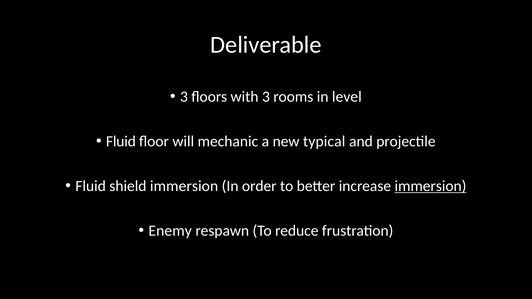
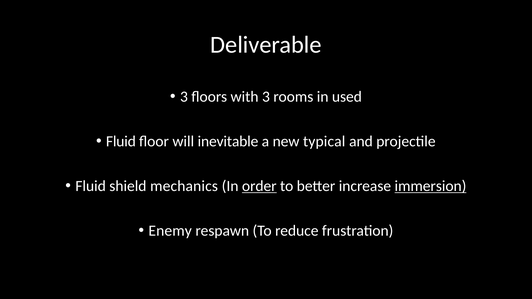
level: level -> used (347, 97)
mechanic: mechanic -> inevitable (228, 142)
shield immersion: immersion -> mechanics (184, 186)
order underline: none -> present (259, 186)
